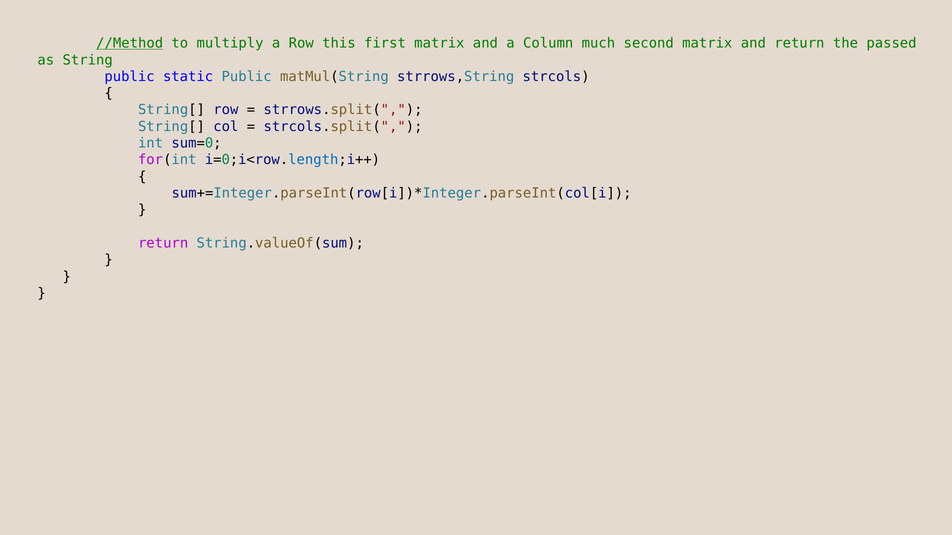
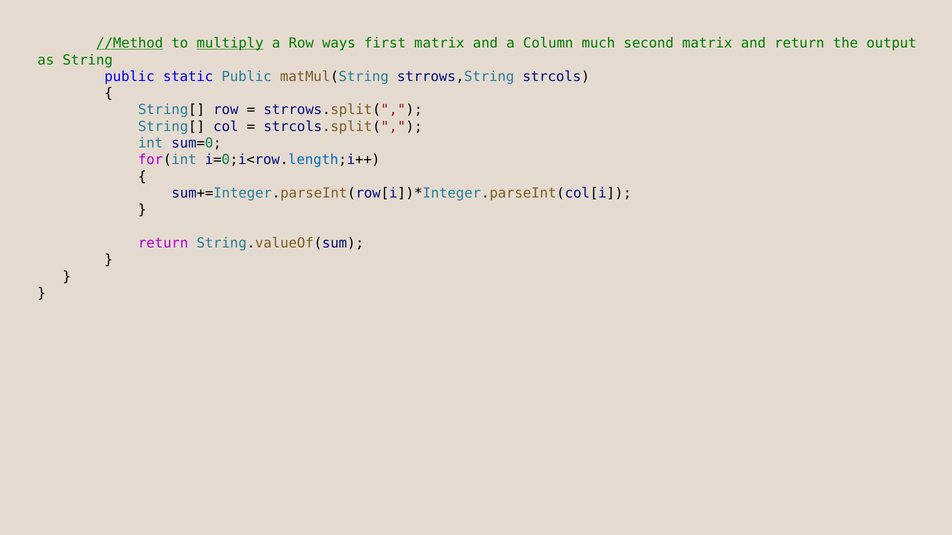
multiply underline: none -> present (230, 43)
this: this -> ways (339, 43)
passed: passed -> output (891, 43)
